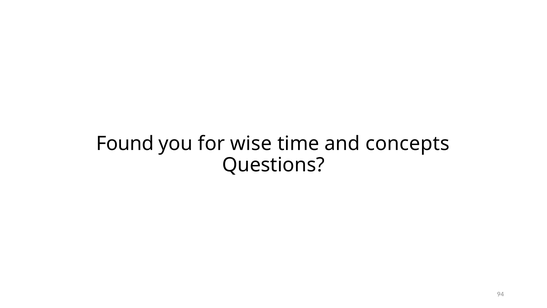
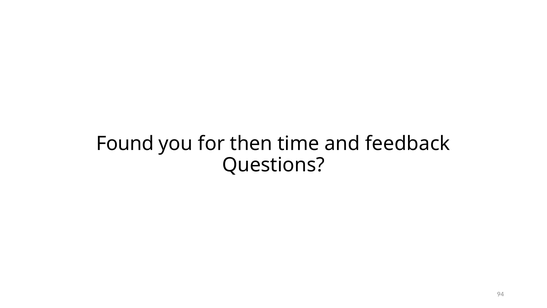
wise: wise -> then (251, 144)
concepts: concepts -> feedback (408, 144)
